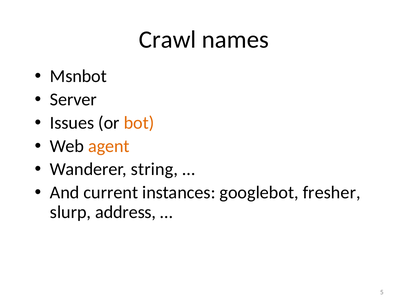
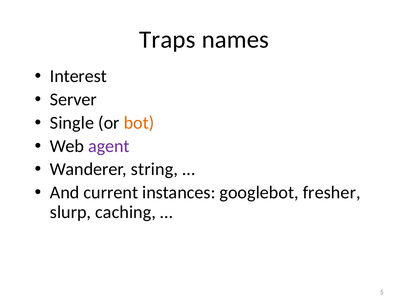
Crawl: Crawl -> Traps (167, 39)
Msnbot: Msnbot -> Interest (78, 76)
Issues: Issues -> Single (72, 123)
agent colour: orange -> purple (109, 146)
address: address -> caching (126, 212)
